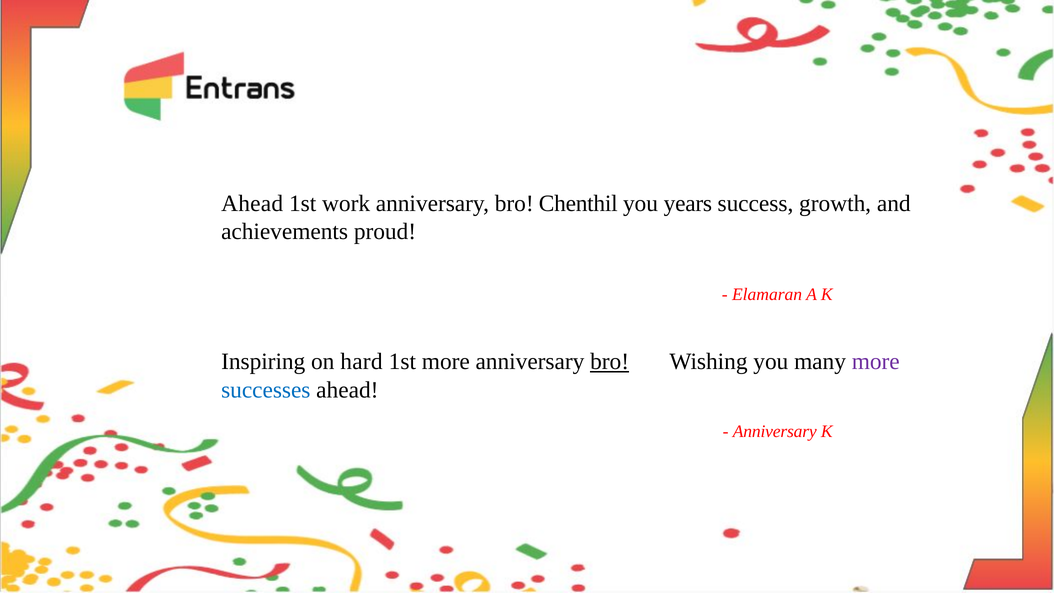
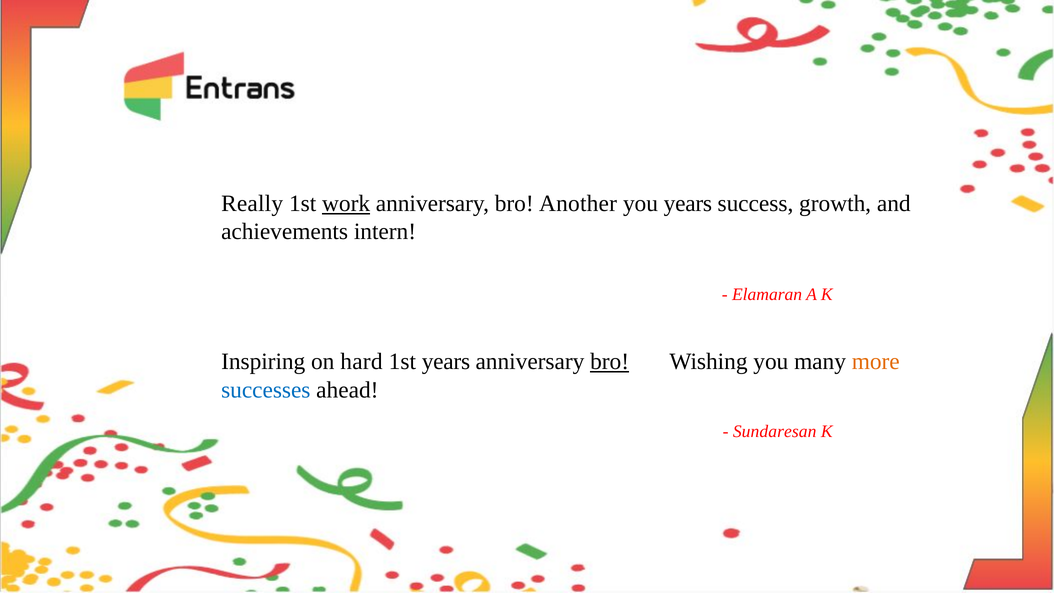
Ahead: Ahead -> Really (252, 204)
work underline: none -> present (346, 204)
Chenthil: Chenthil -> Another (578, 204)
proud: proud -> intern (385, 232)
1st more: more -> years (446, 362)
more colour: purple -> orange (876, 362)
Anniversary: Anniversary -> Sundaresan (775, 432)
